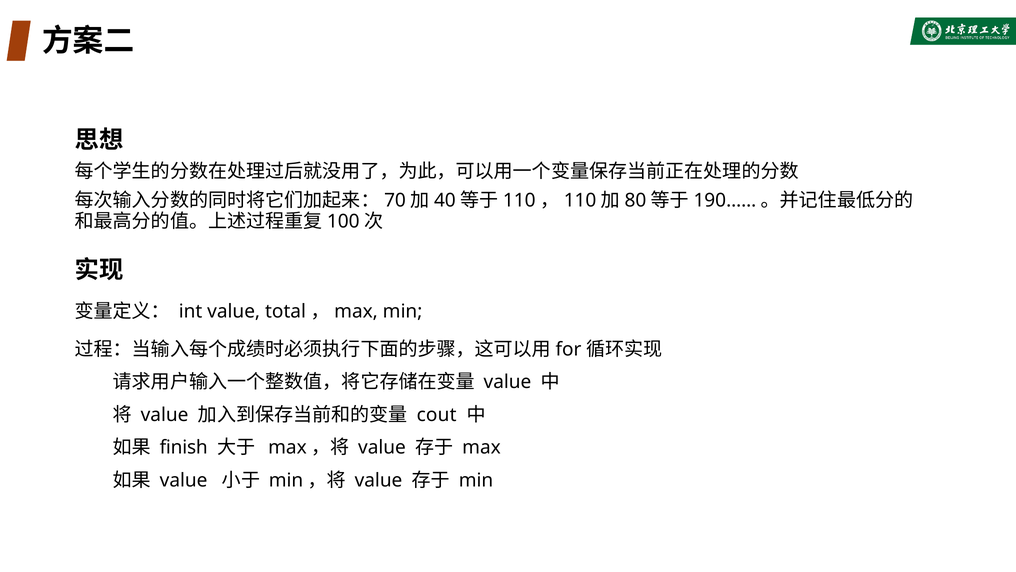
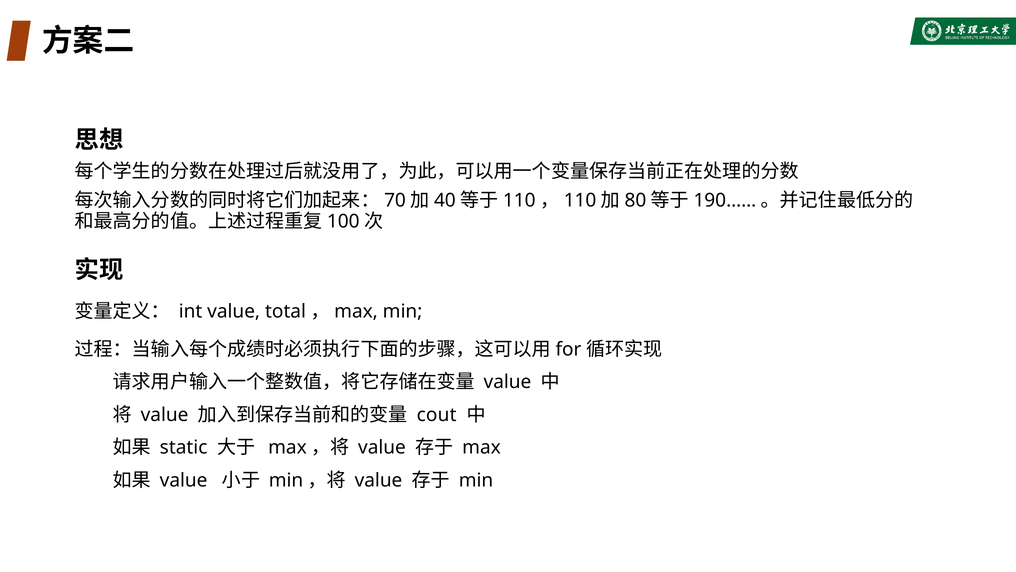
finish: finish -> static (184, 447)
